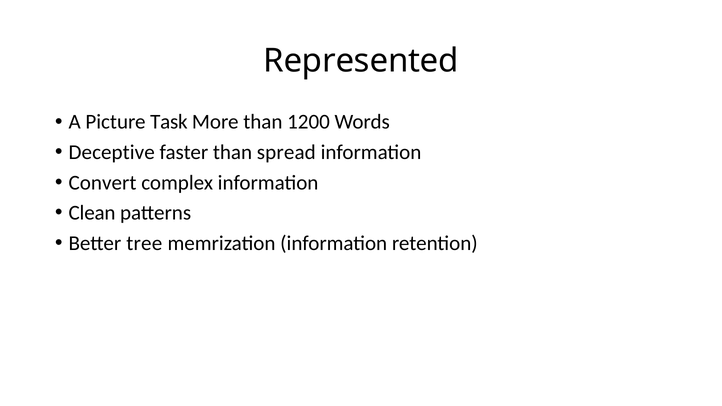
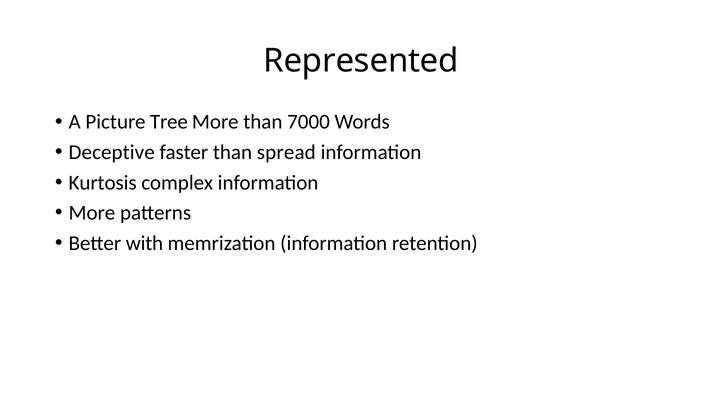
Task: Task -> Tree (169, 122)
1200: 1200 -> 7000 (309, 122)
Convert: Convert -> Kurtosis (103, 183)
Clean: Clean -> More (92, 213)
tree: tree -> with (145, 243)
